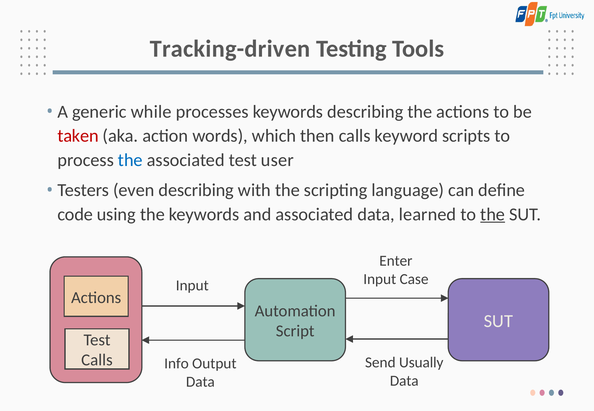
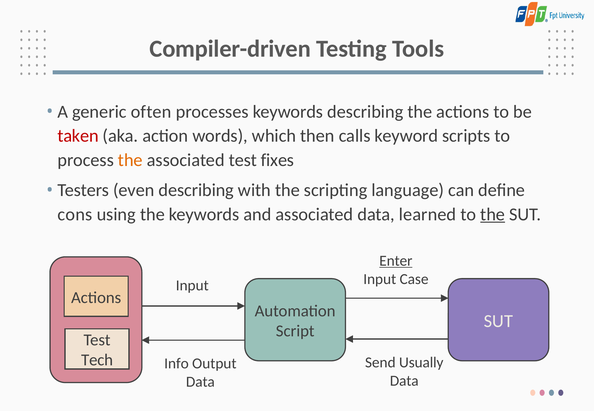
Tracking-driven: Tracking-driven -> Compiler-driven (230, 49)
while: while -> often (151, 112)
the colour: blue -> orange (130, 160)
user: user -> fixes (278, 160)
code: code -> cons (75, 215)
Enter underline: none -> present (396, 261)
Calls: Calls -> Tech (97, 360)
